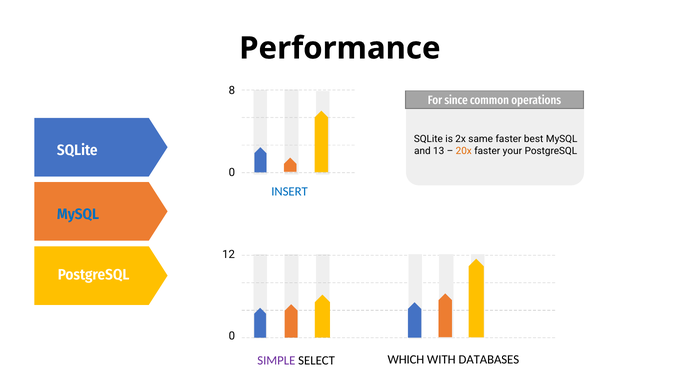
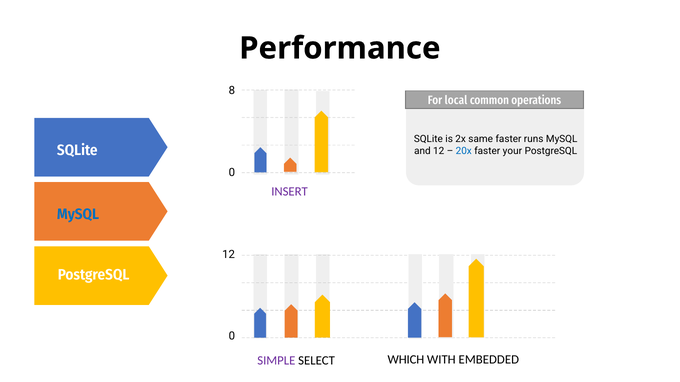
since: since -> local (456, 101)
best: best -> runs (534, 139)
and 13: 13 -> 12 (439, 151)
20x colour: orange -> blue (464, 151)
INSERT colour: blue -> purple (290, 192)
DATABASES: DATABASES -> EMBEDDED (489, 360)
